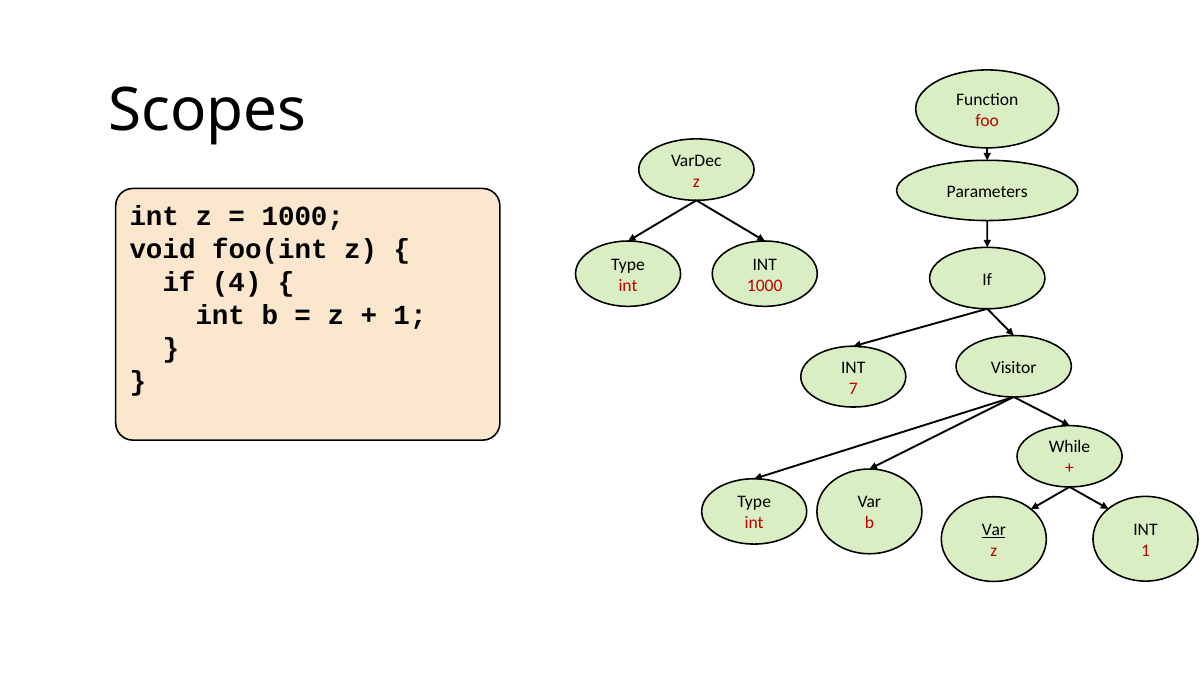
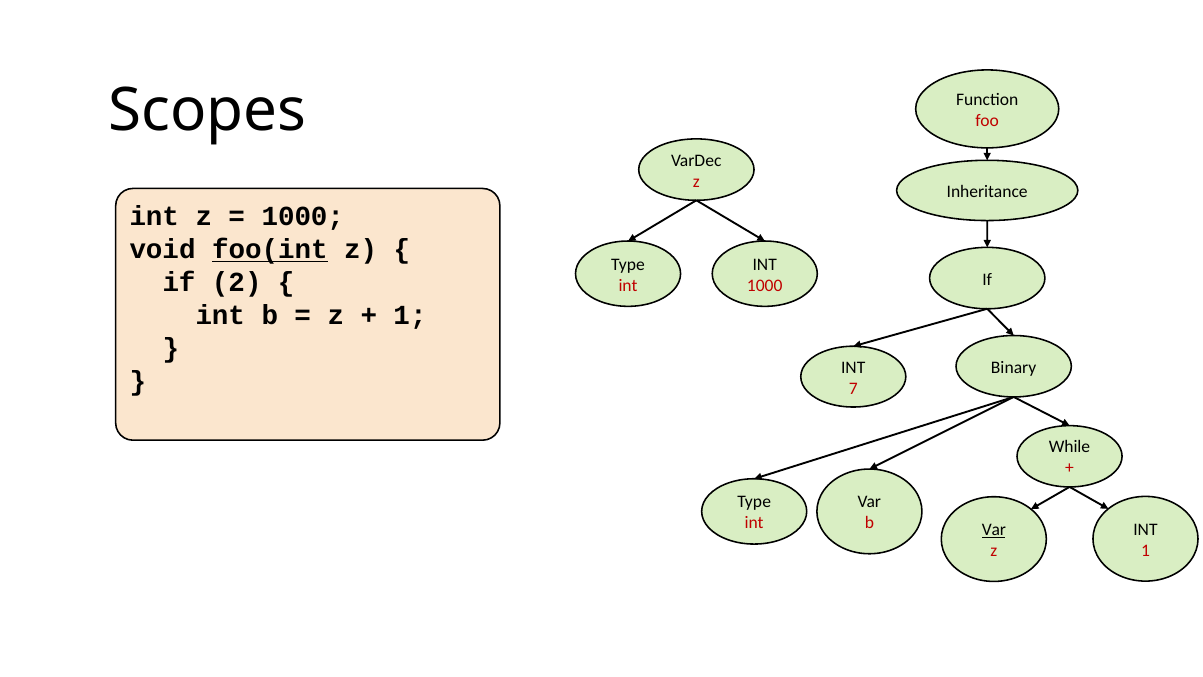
Parameters: Parameters -> Inheritance (987, 192)
foo(int underline: none -> present (270, 249)
4: 4 -> 2 (237, 282)
Visitor: Visitor -> Binary (1014, 367)
